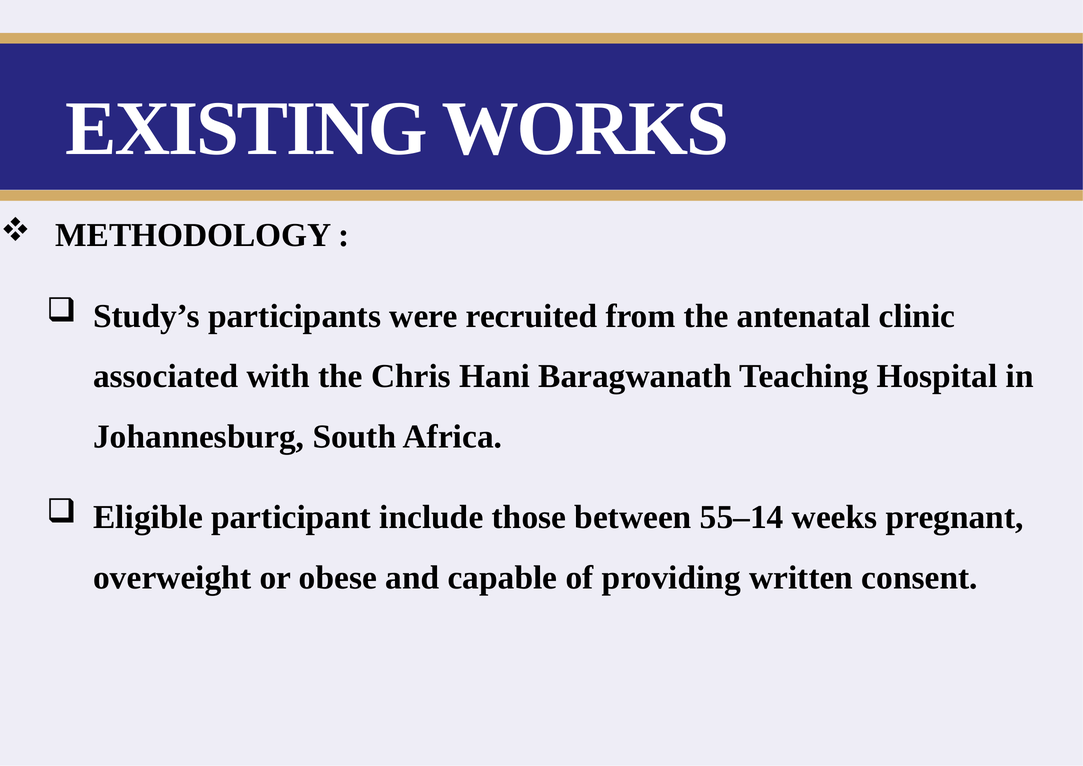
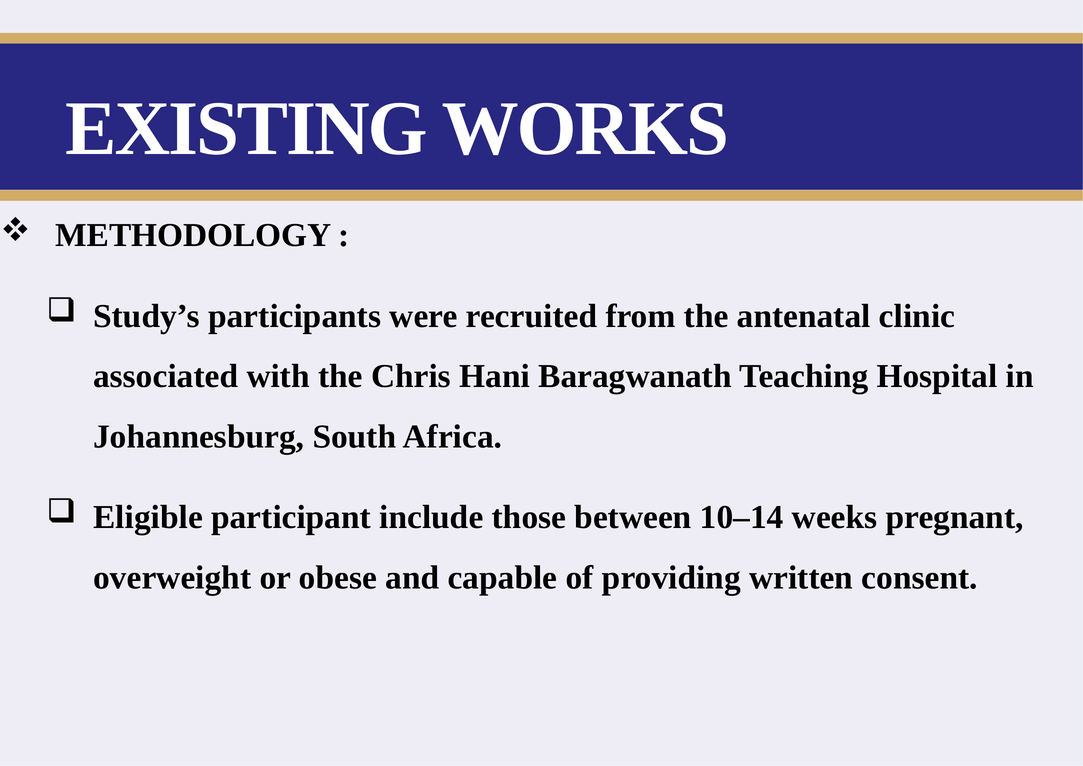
55–14: 55–14 -> 10–14 (742, 517)
